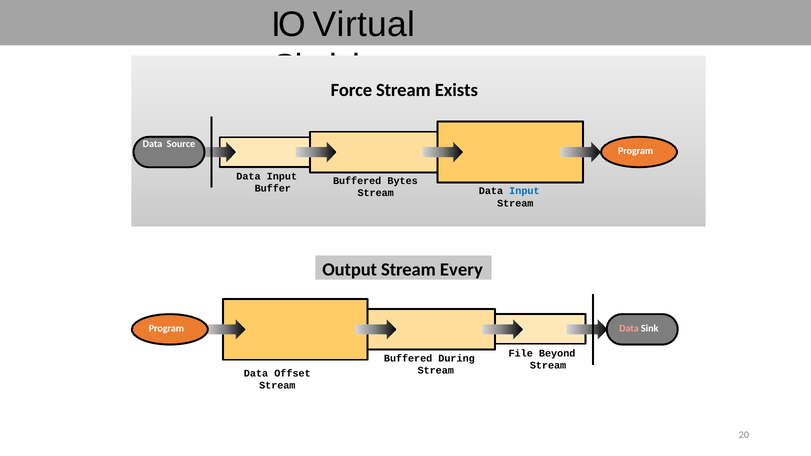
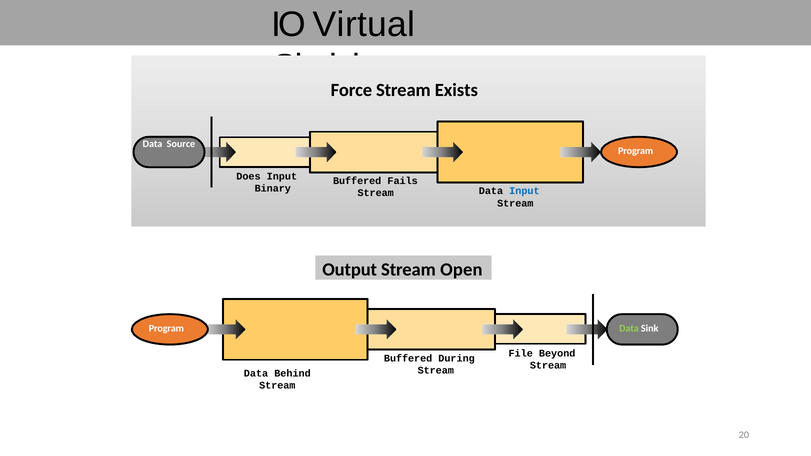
Data: Data -> Does (248, 176)
Bytes: Bytes -> Fails (403, 181)
Buffer: Buffer -> Binary (273, 188)
Every: Every -> Open (461, 270)
Data colour: pink -> light green (629, 328)
Offset: Offset -> Behind (293, 374)
